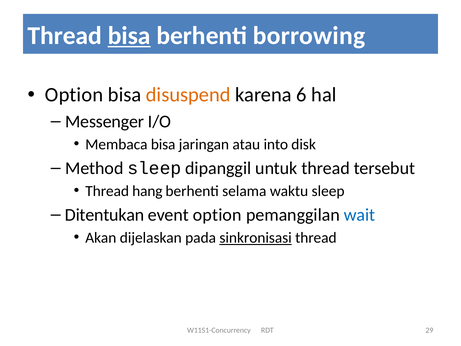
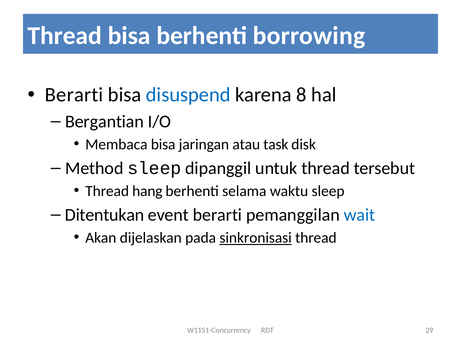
bisa underline: present -> none (129, 36)
Option: Option -> Berarti (74, 95)
disuspend colour: orange -> blue (188, 95)
6: 6 -> 8 (301, 95)
Messenger: Messenger -> Bergantian (105, 121)
into: into -> task (276, 144)
event option: option -> berarti (217, 215)
